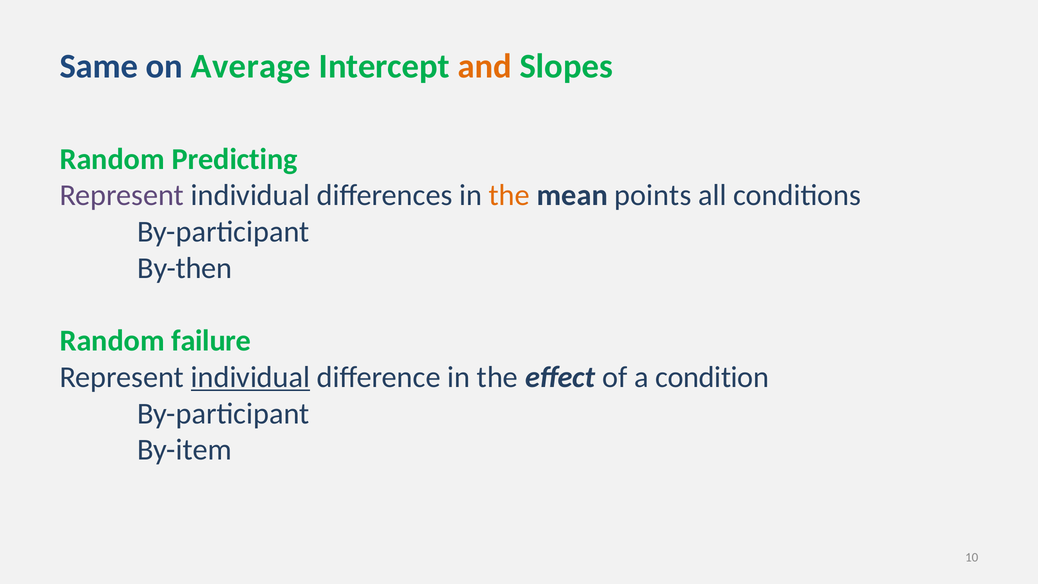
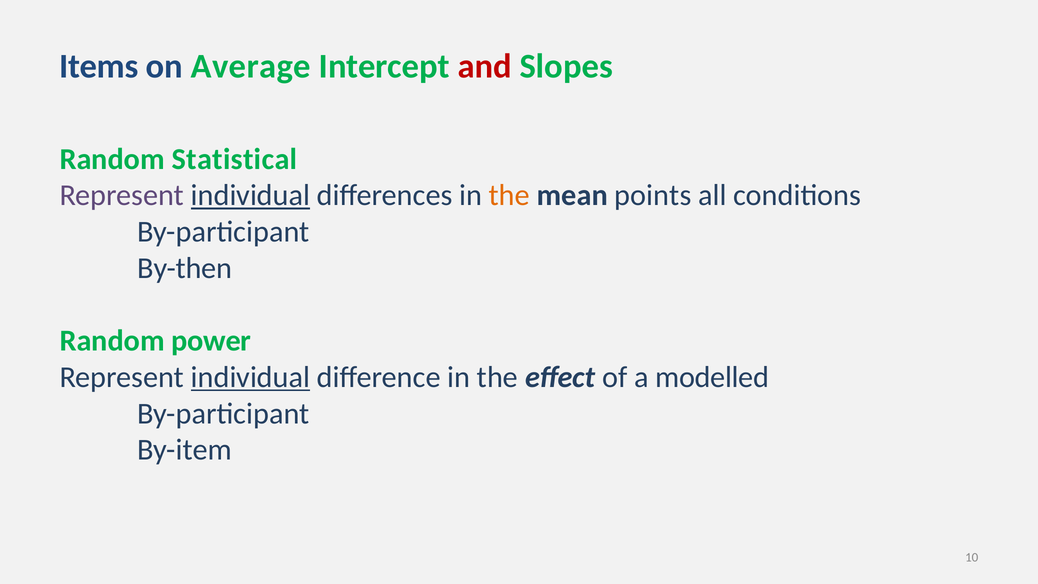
Same: Same -> Items (99, 67)
and colour: orange -> red (485, 67)
Predicting: Predicting -> Statistical (234, 159)
individual underline: none -> present (250, 195)
failure: failure -> power (211, 341)
condition: condition -> modelled (712, 377)
